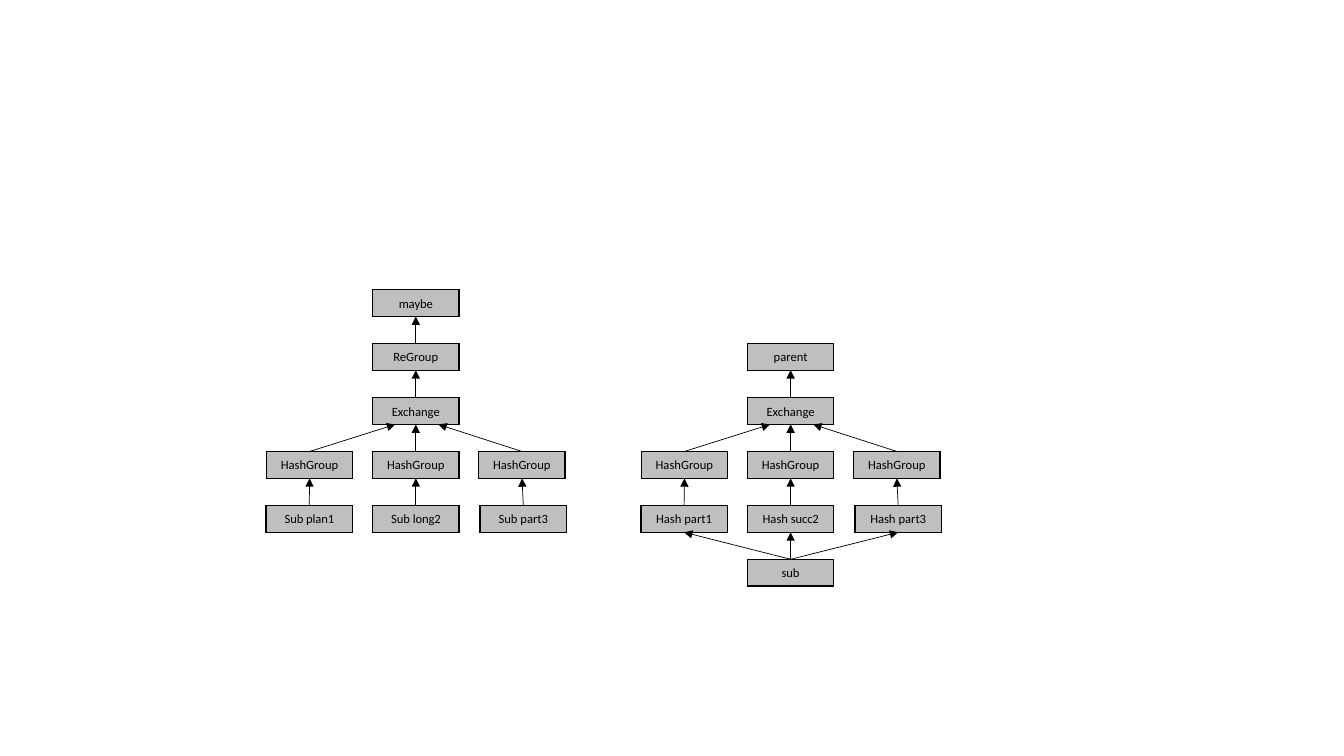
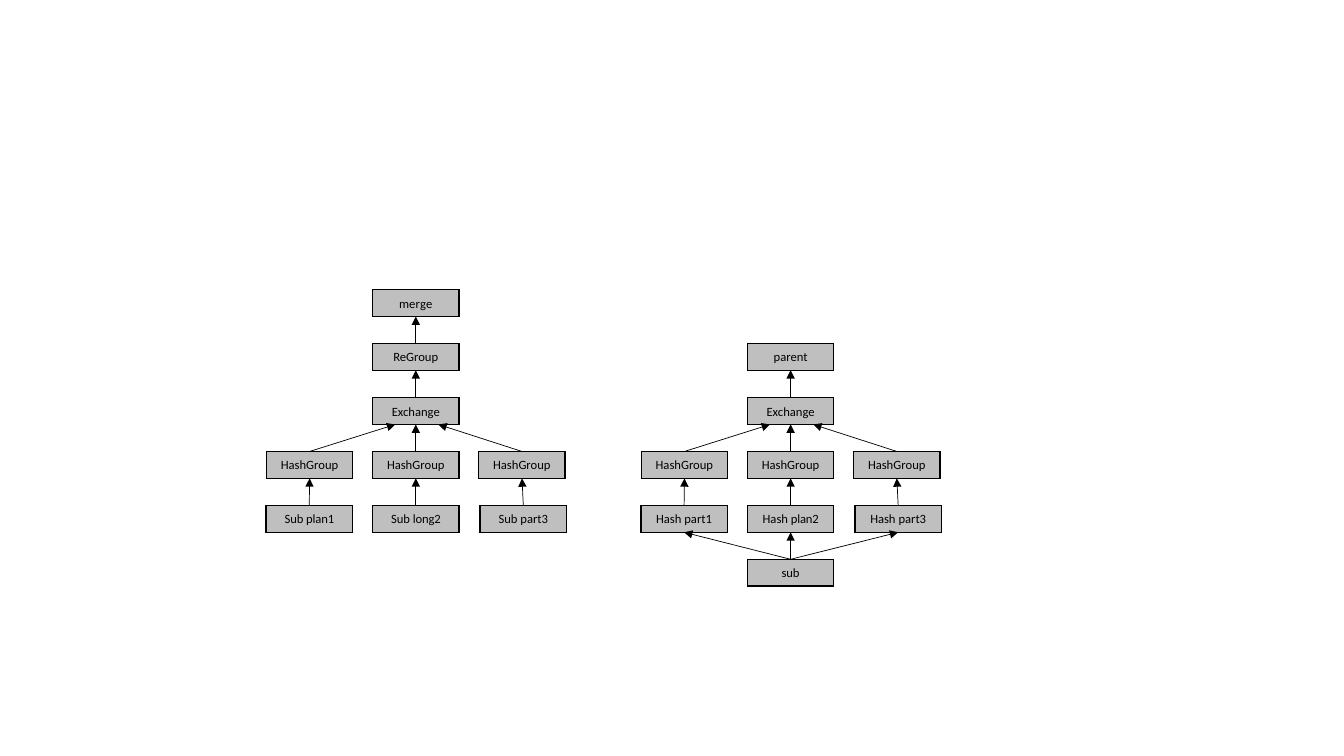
maybe: maybe -> merge (416, 304)
succ2: succ2 -> plan2 (805, 520)
